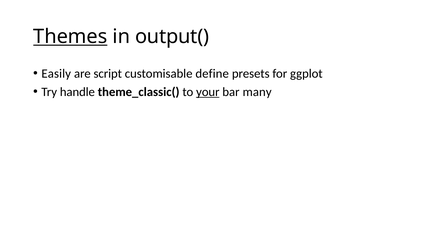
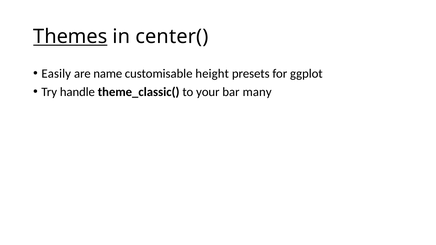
output(: output( -> center( (172, 37)
script: script -> name (108, 74)
define: define -> height (212, 74)
your underline: present -> none (208, 92)
